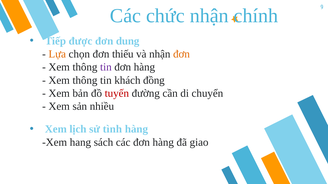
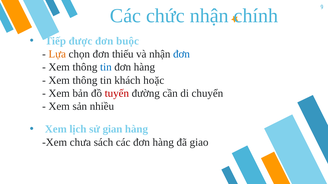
dung: dung -> buộc (128, 41)
đơn colour: orange -> blue (181, 54)
tin colour: purple -> blue (106, 67)
đồng: đồng -> hoặc (154, 80)
tình: tình -> gian (112, 129)
hang: hang -> chưa (80, 143)
